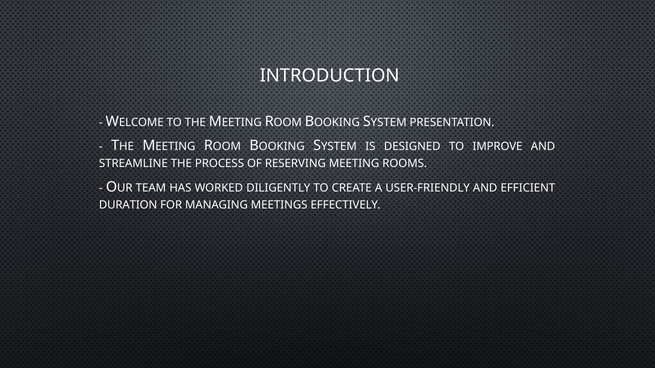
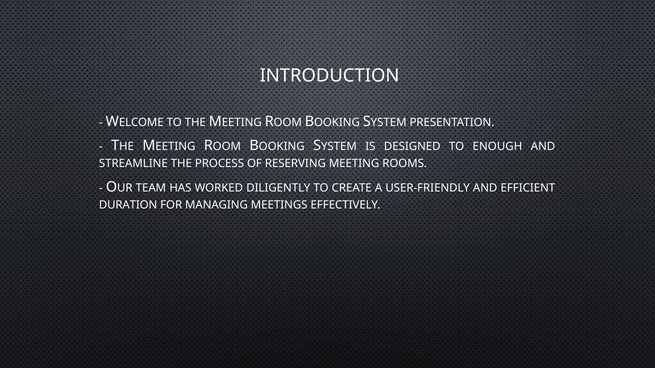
IMPROVE: IMPROVE -> ENOUGH (497, 147)
